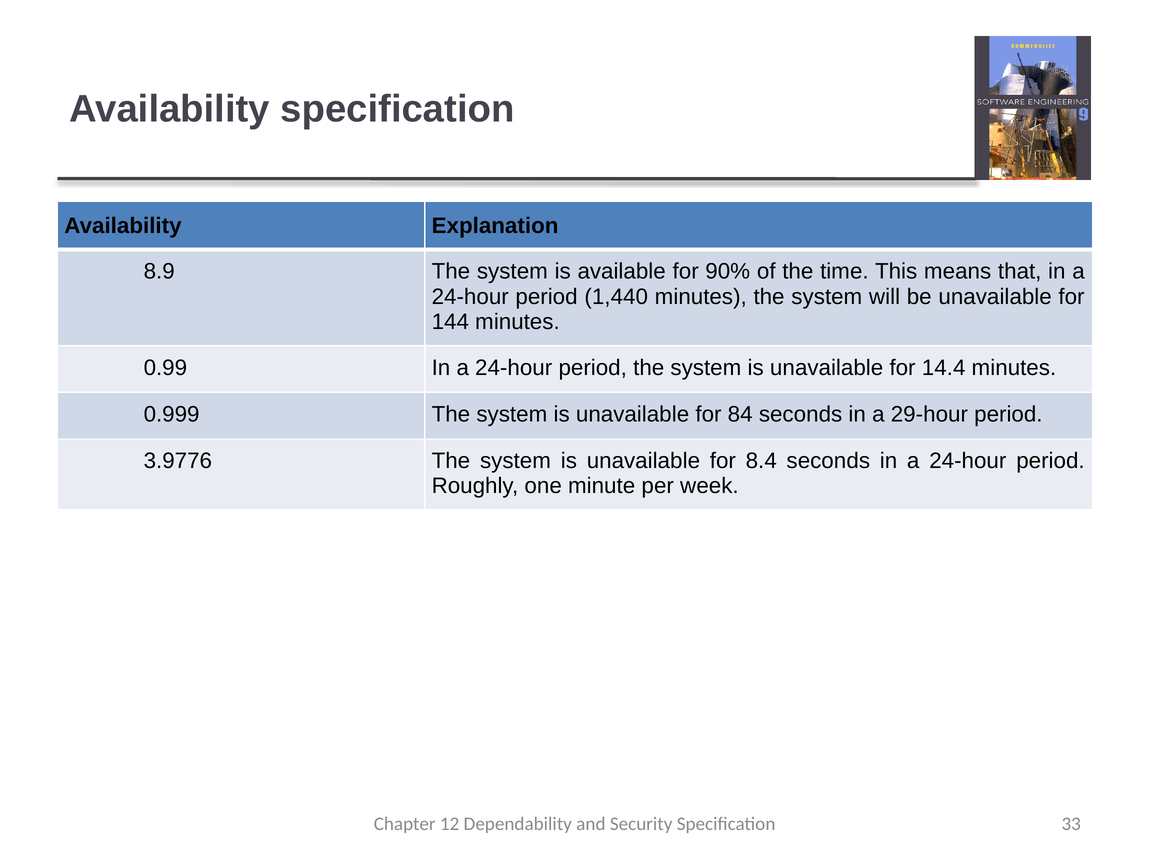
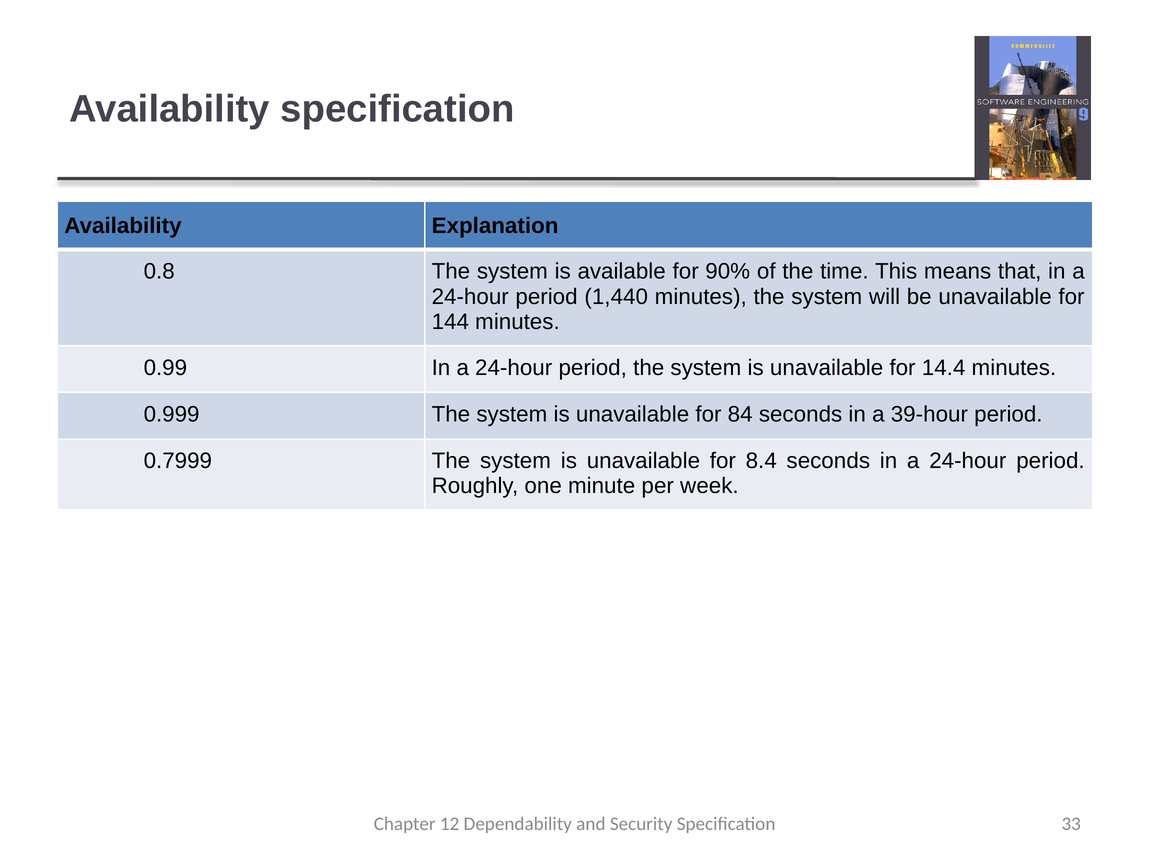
8.9: 8.9 -> 0.8 (159, 271)
29-hour: 29-hour -> 39-hour (929, 414)
3.9776: 3.9776 -> 0.7999 (178, 461)
